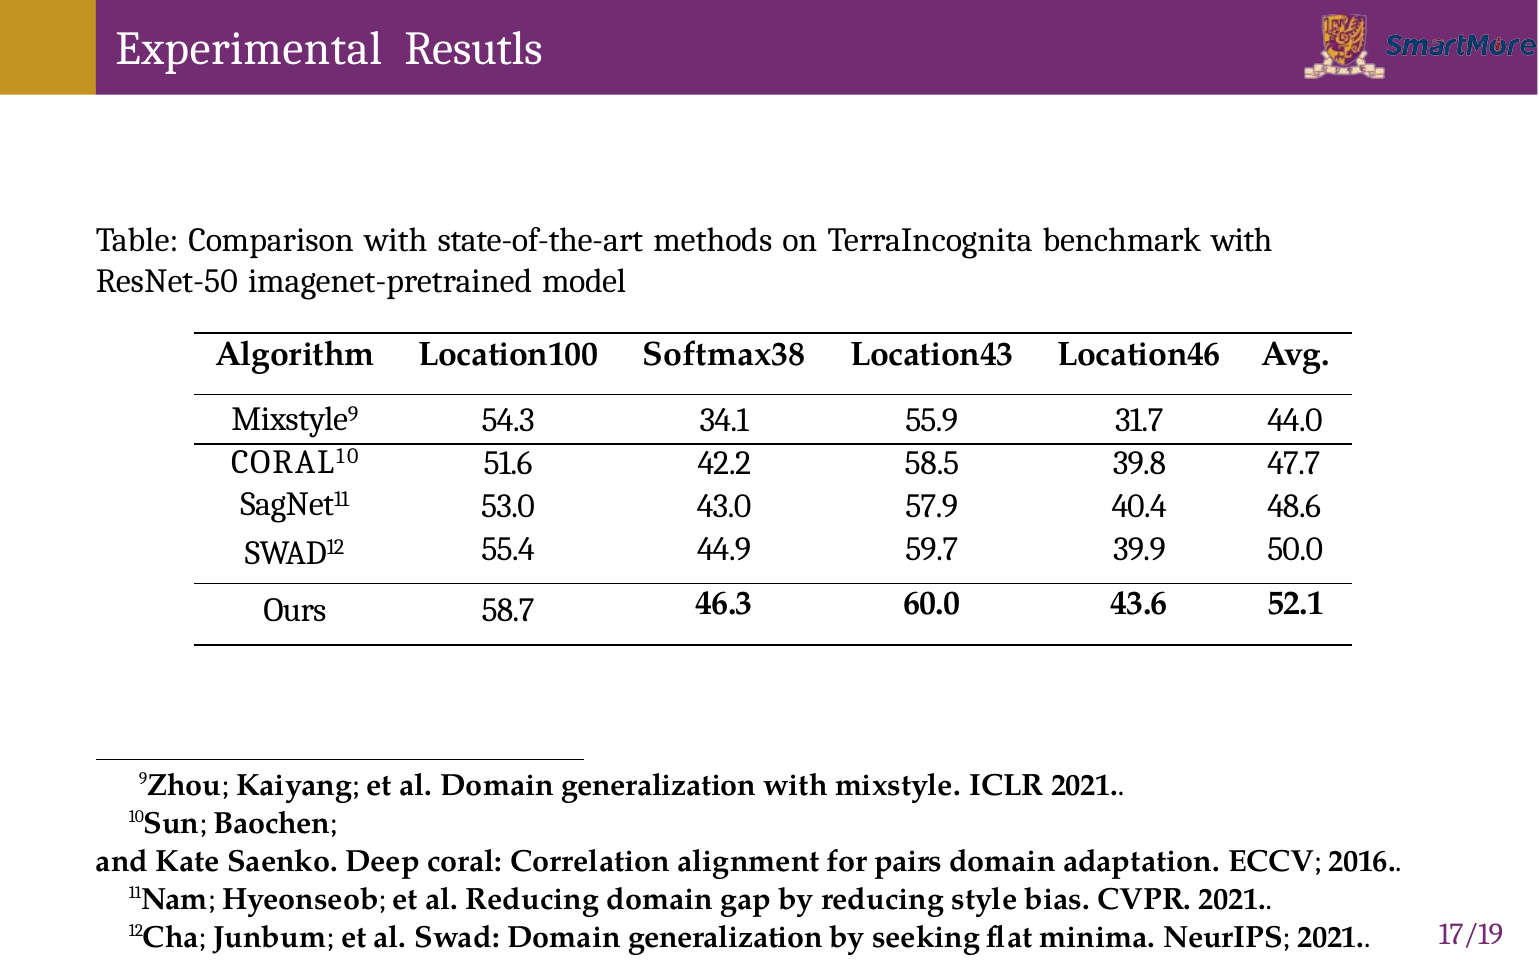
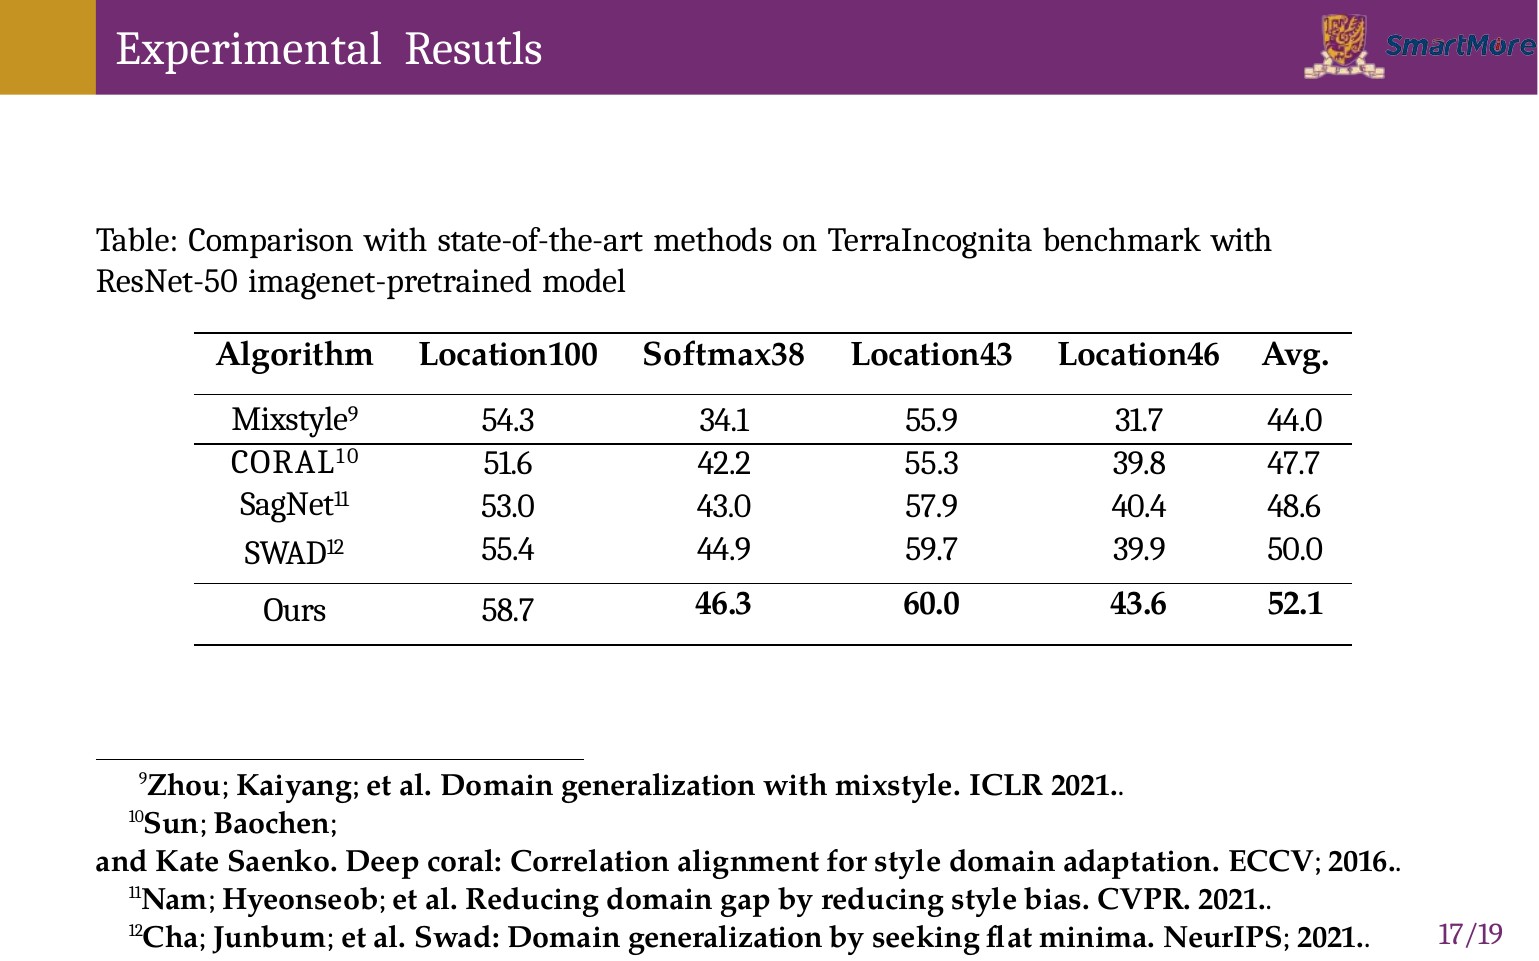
58.5: 58.5 -> 55.3 (932, 463)
for pairs: pairs -> style (908, 861)
